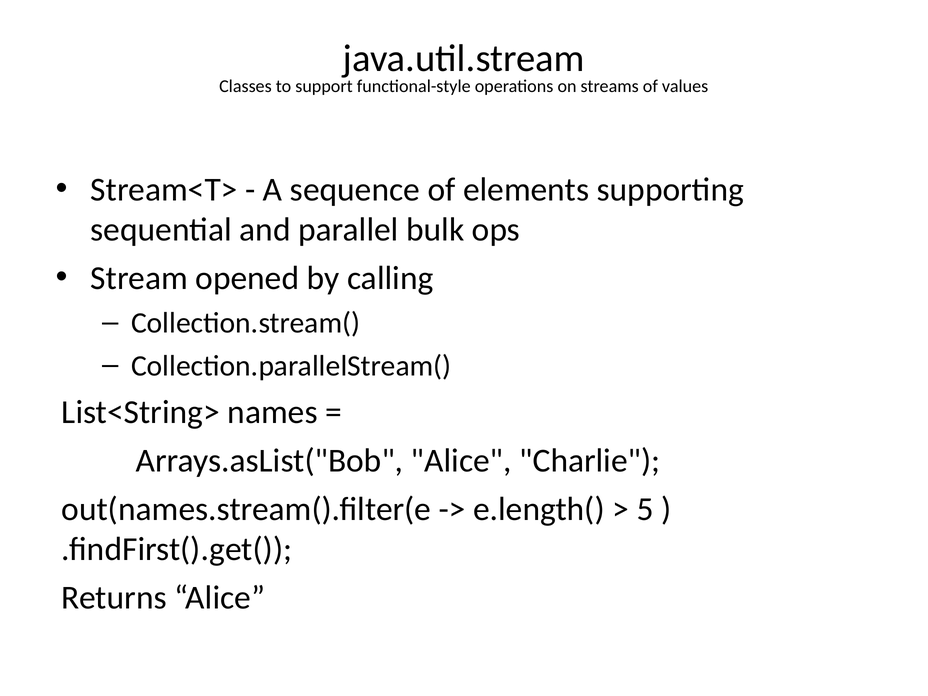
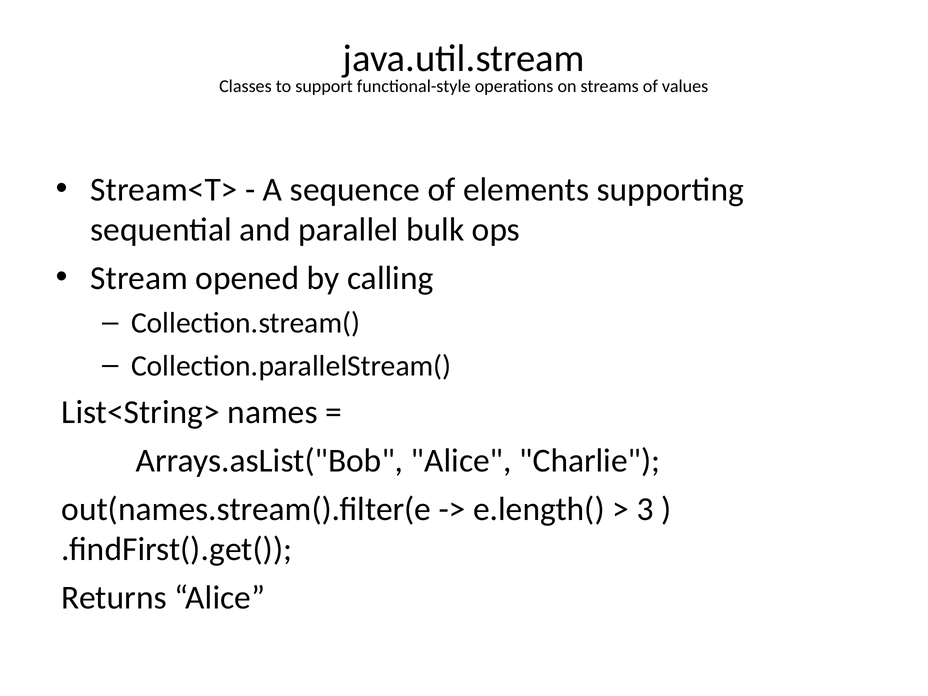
5: 5 -> 3 (645, 509)
